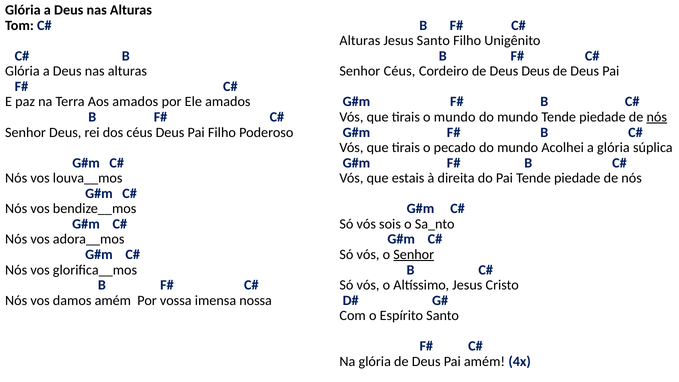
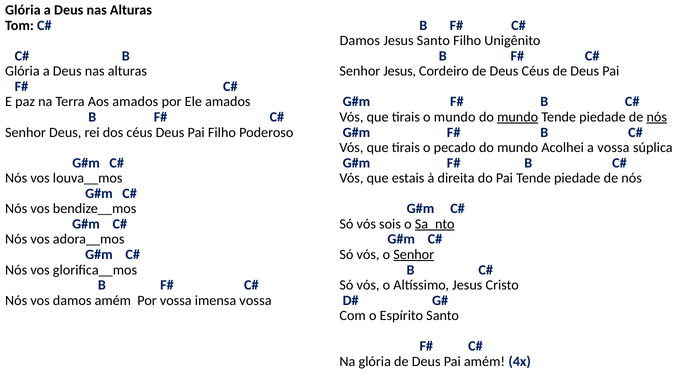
Alturas: Alturas -> Damos (360, 41)
Senhor Céus: Céus -> Jesus (400, 71)
Deus Deus: Deus -> Céus (535, 71)
mundo underline: none -> present (518, 117)
a glória: glória -> vossa (613, 148)
Sa_nto underline: none -> present (435, 224)
imensa nossa: nossa -> vossa (255, 300)
